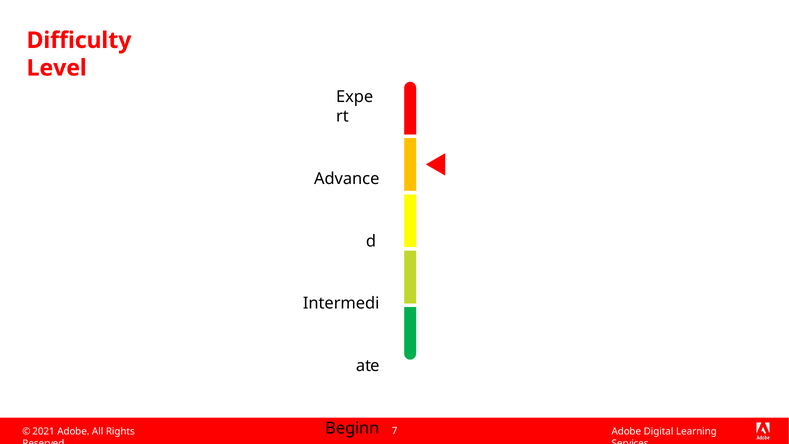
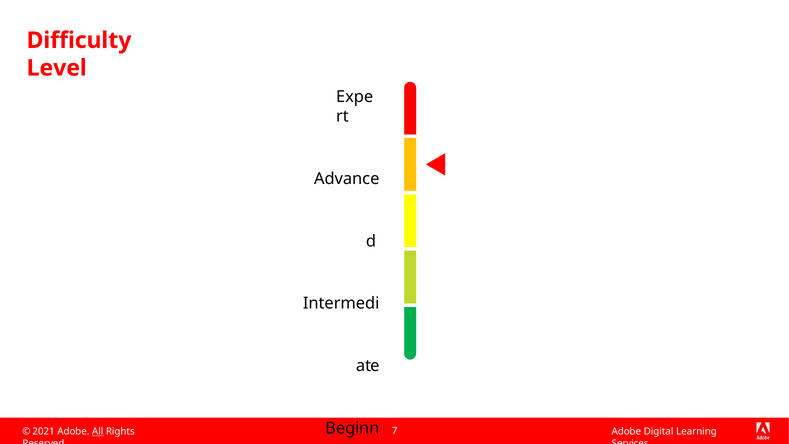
All underline: none -> present (98, 431)
